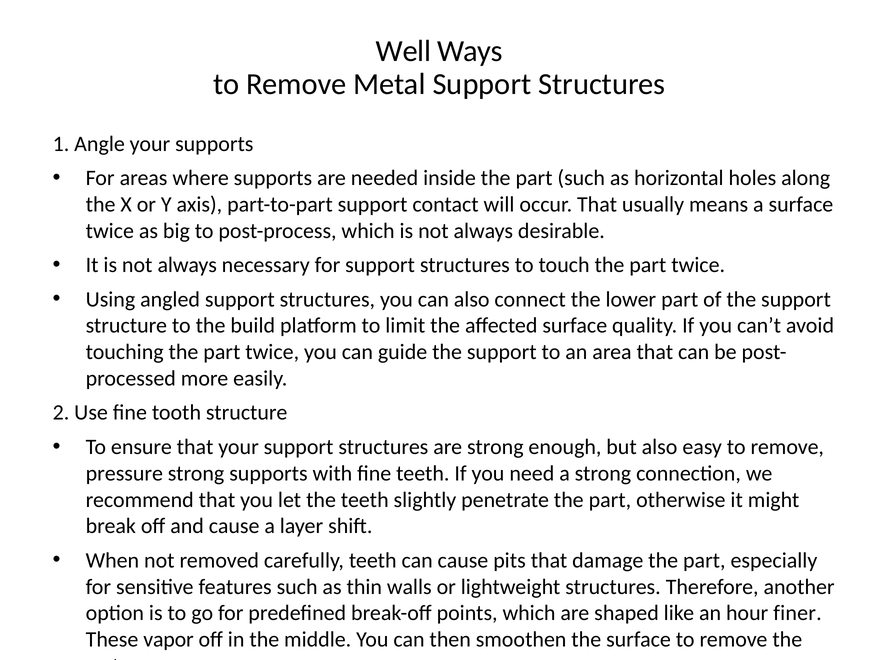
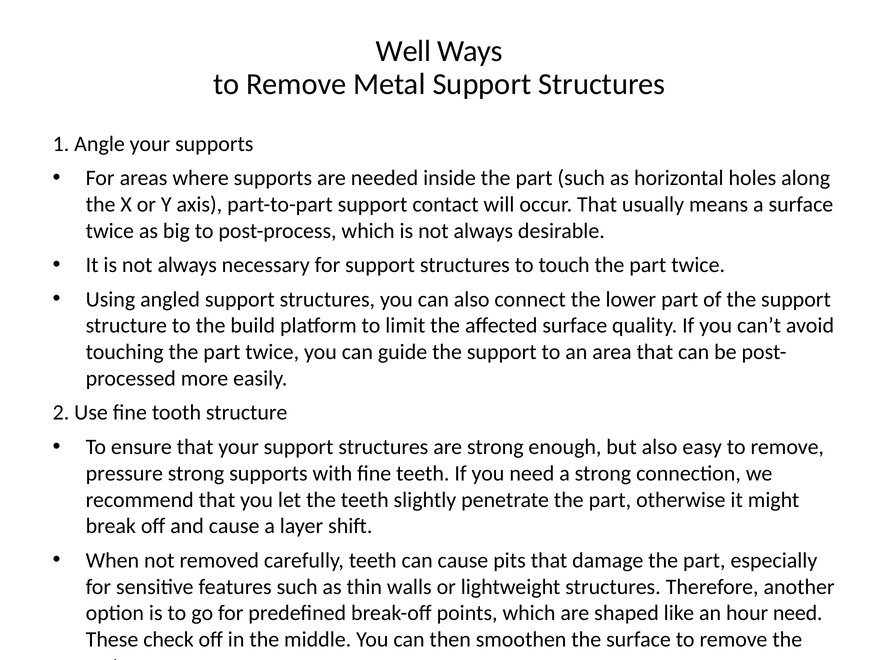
hour finer: finer -> need (798, 612)
vapor: vapor -> check (168, 639)
